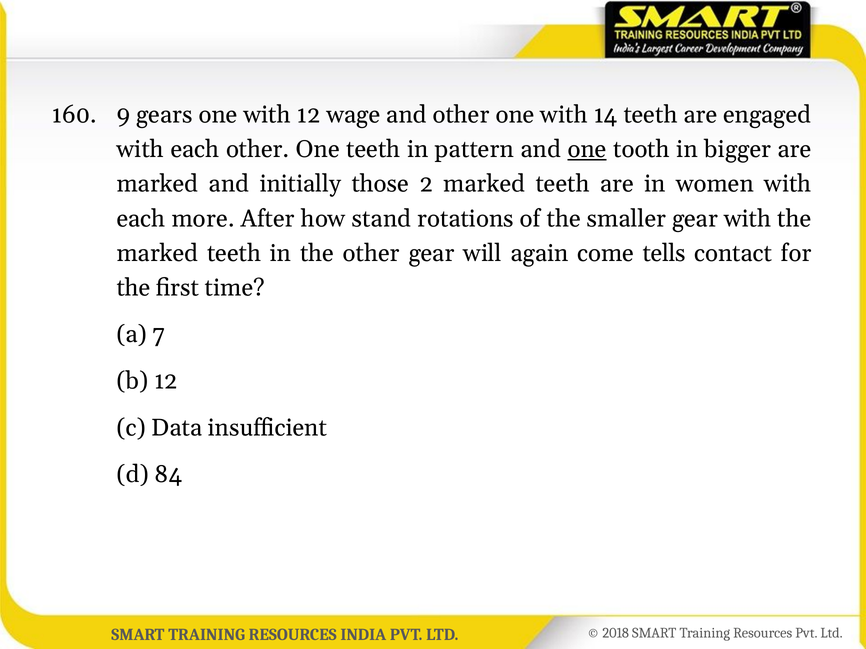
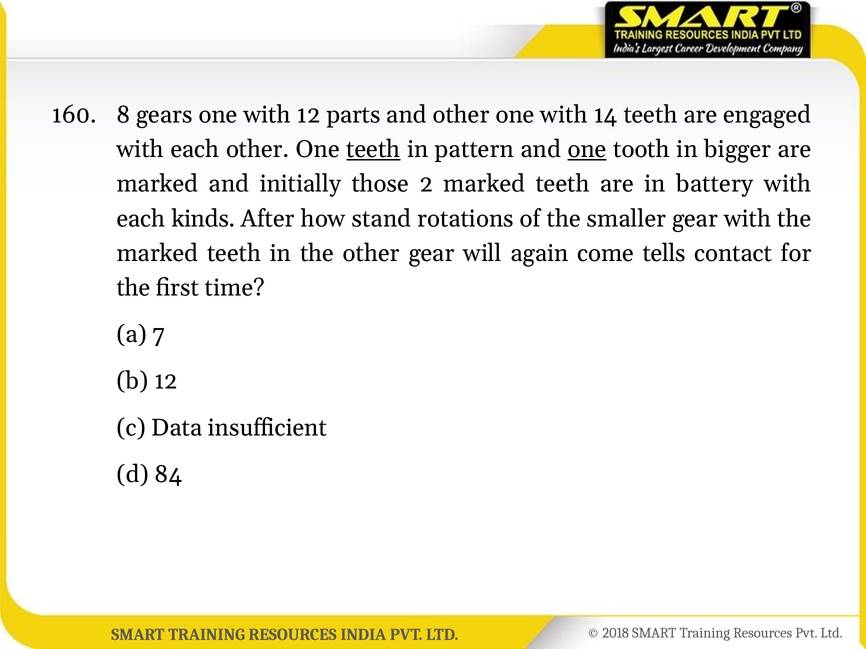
9: 9 -> 8 (124, 115)
wage: wage -> parts (354, 115)
teeth underline: none -> present (373, 149)
women: women -> battery (715, 184)
more: more -> kinds (203, 219)
